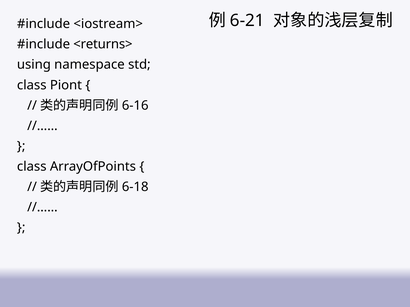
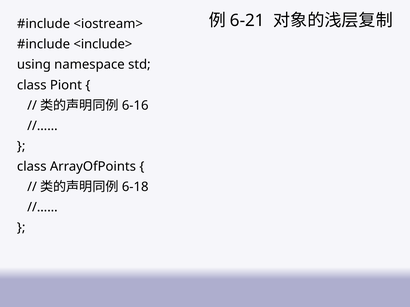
<returns>: <returns> -> <include> (103, 44)
